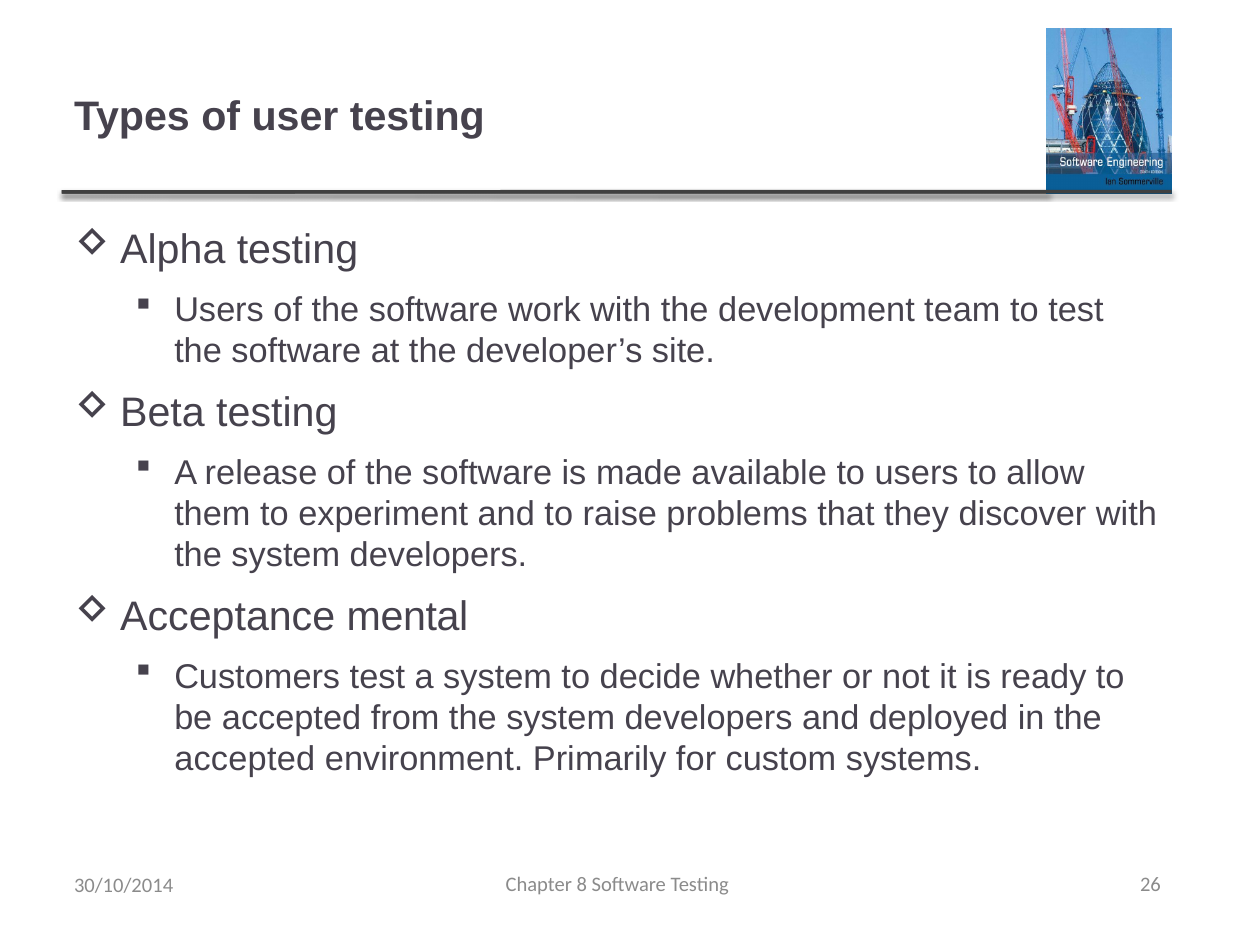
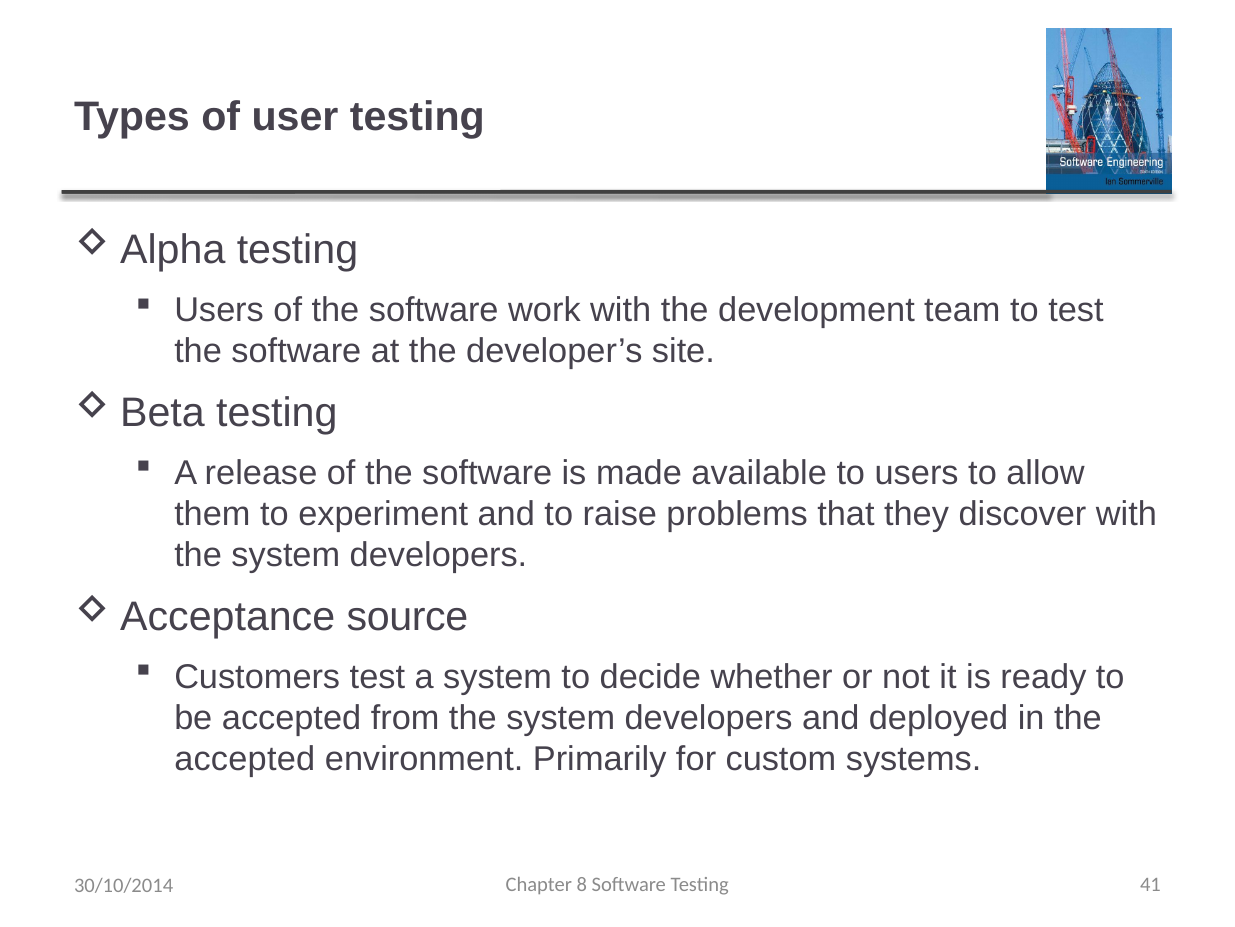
mental: mental -> source (407, 616)
26: 26 -> 41 (1150, 884)
